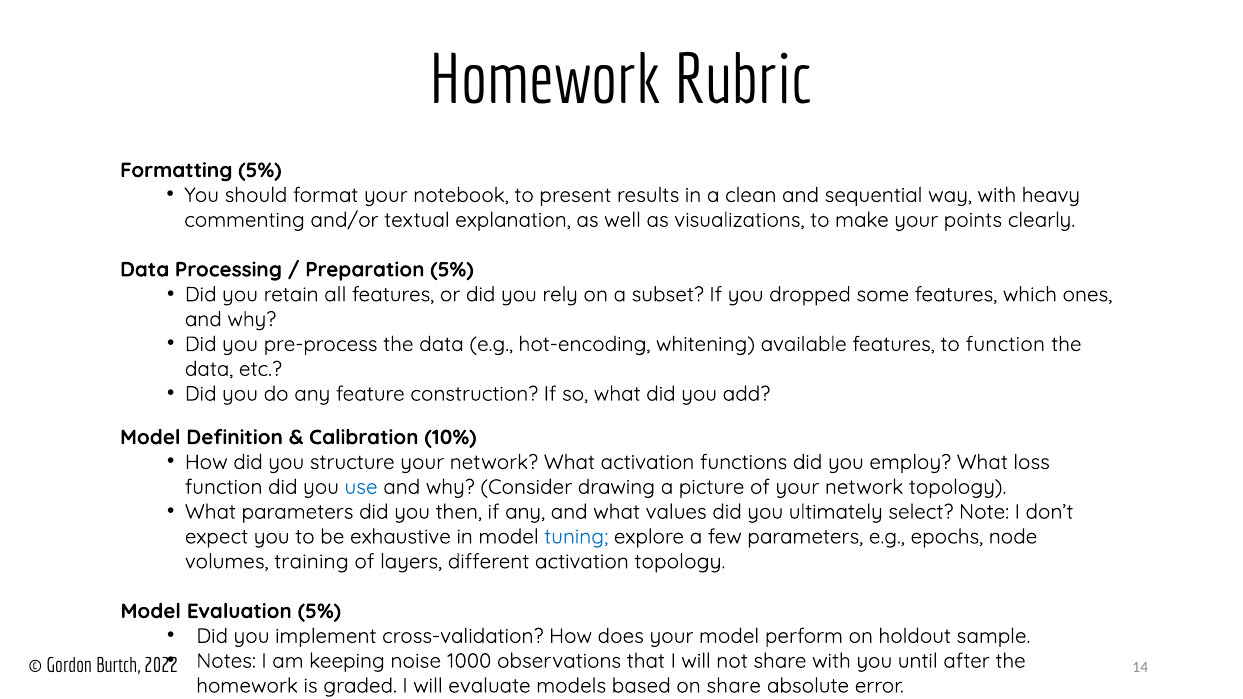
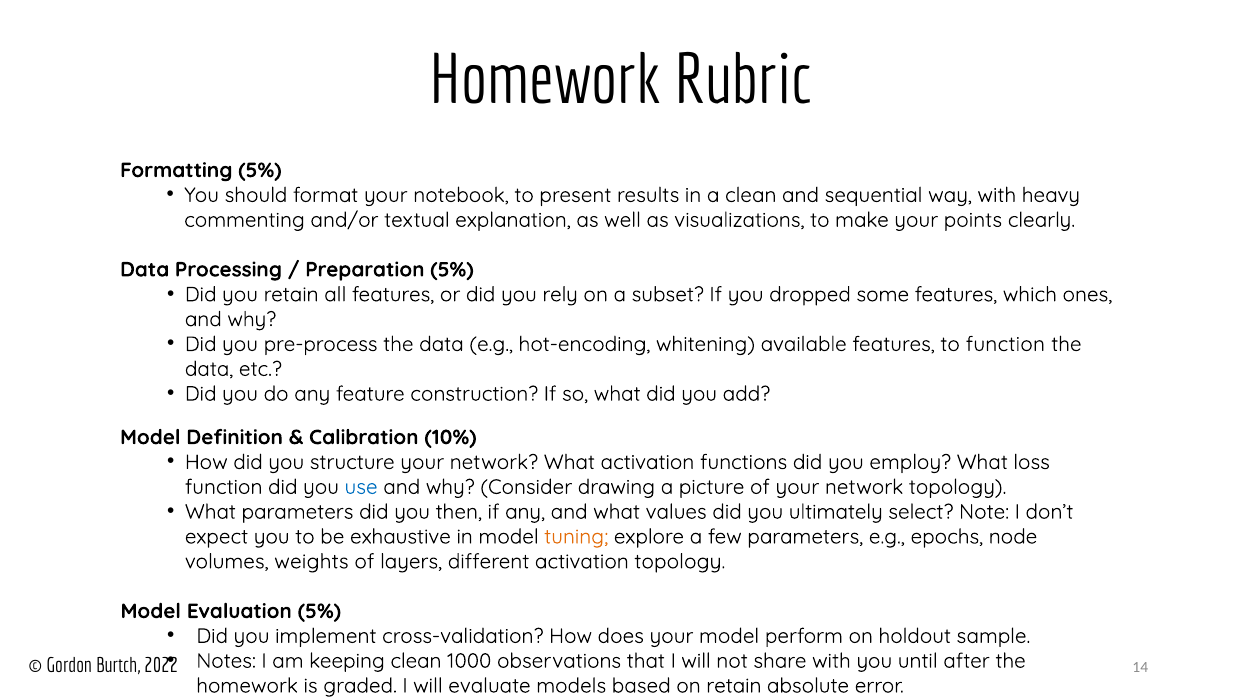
tuning colour: blue -> orange (576, 537)
training: training -> weights (311, 562)
keeping noise: noise -> clean (416, 661)
on share: share -> retain (734, 686)
